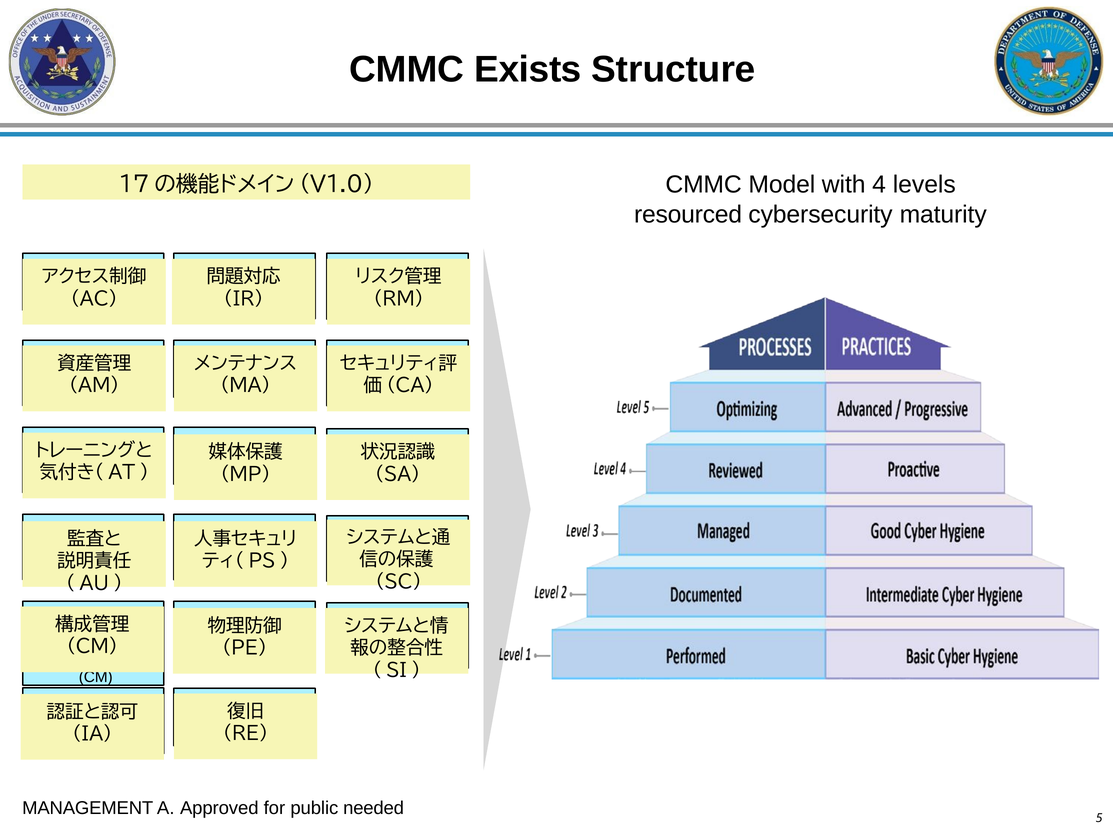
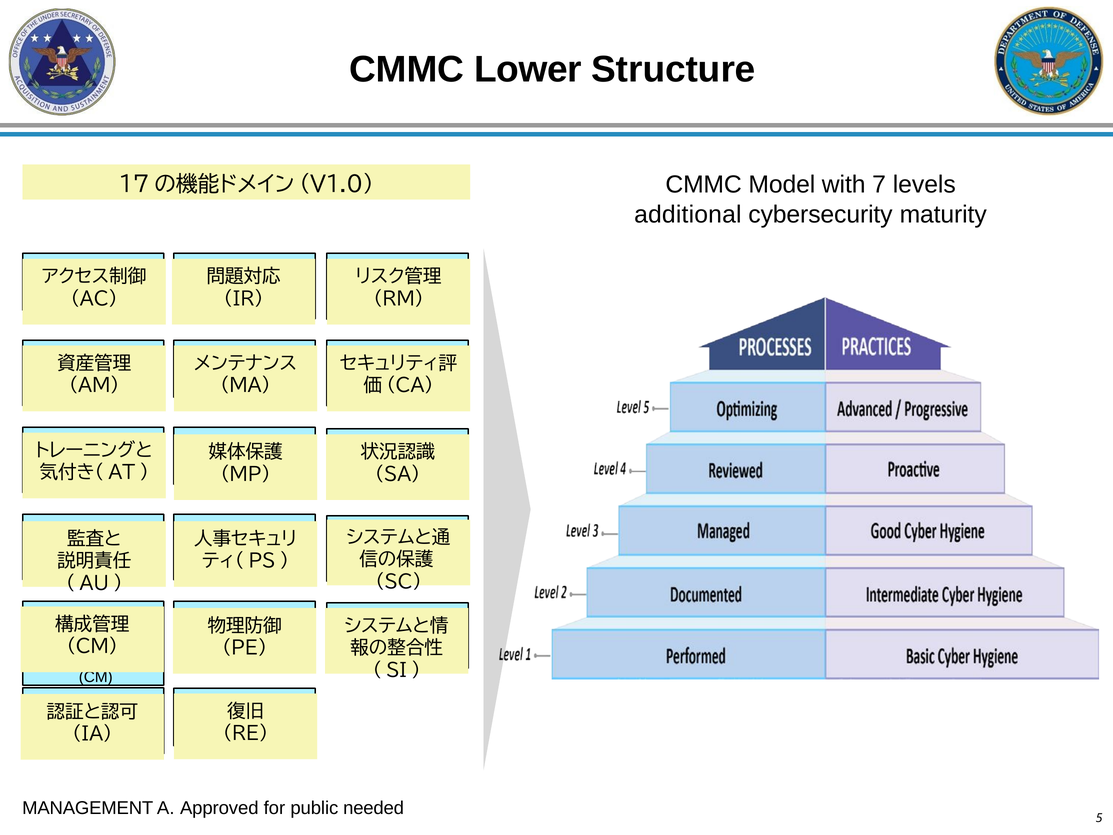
Exists: Exists -> Lower (528, 70)
4: 4 -> 7 (879, 185)
resourced: resourced -> additional (688, 214)
